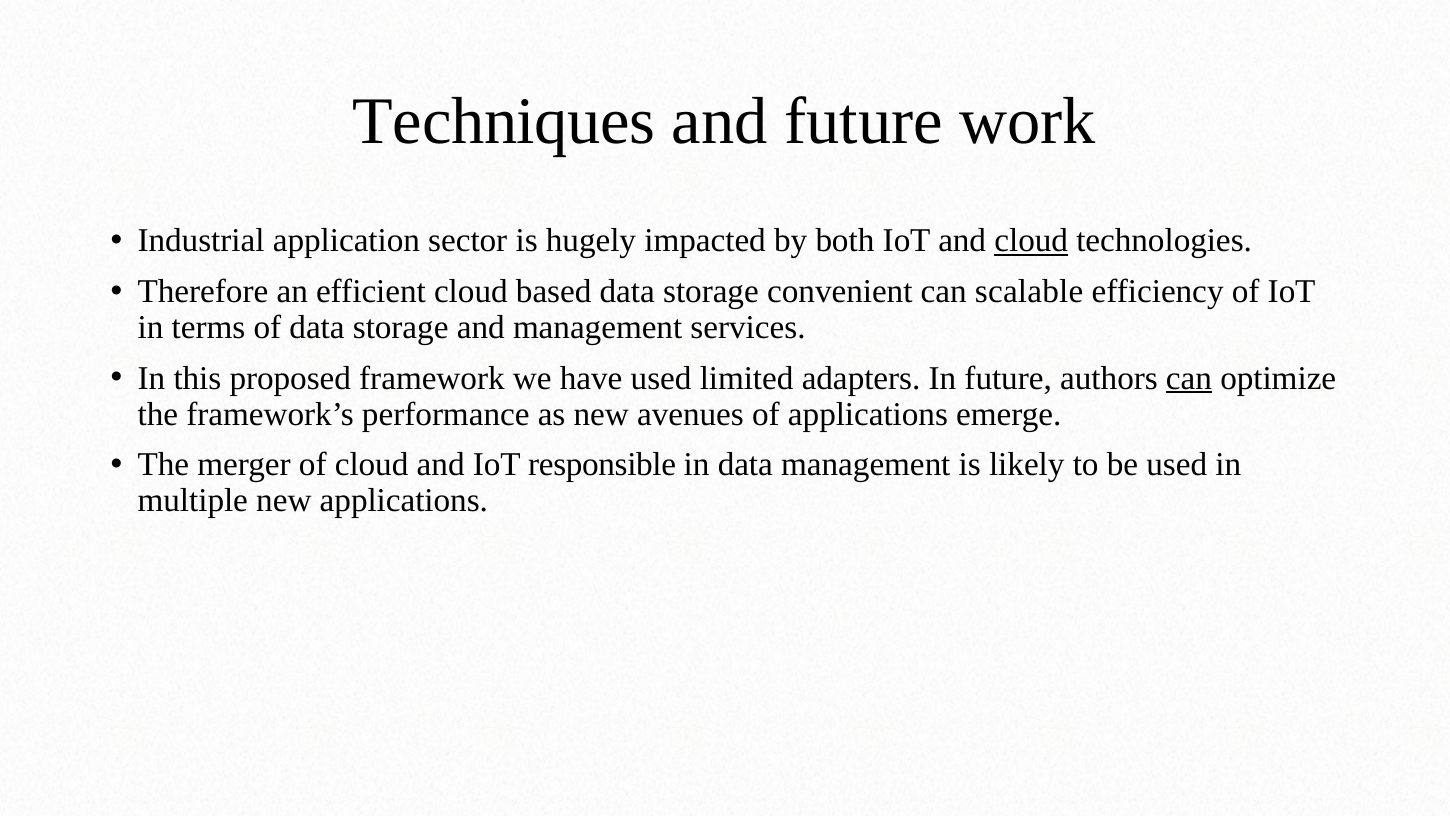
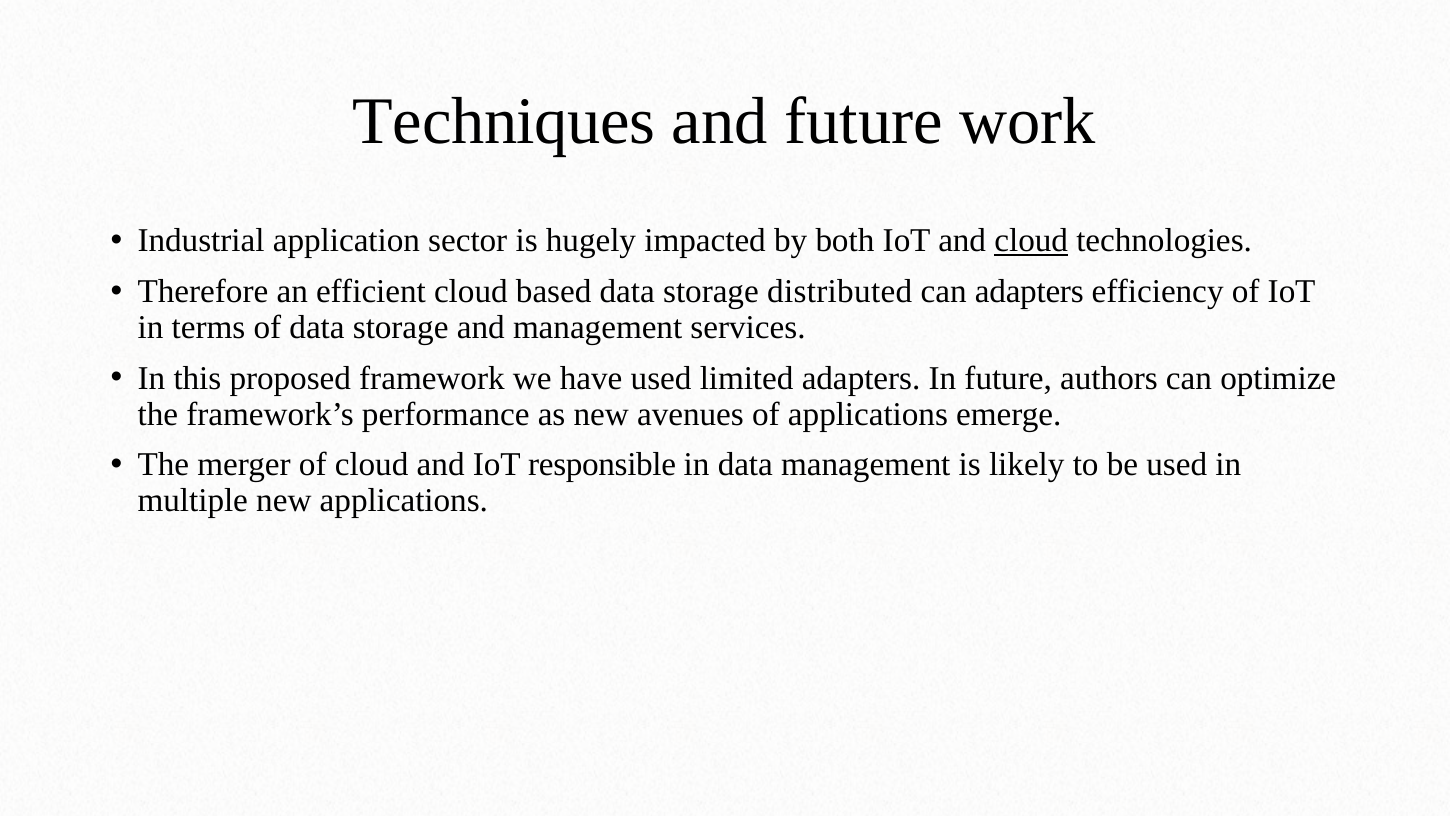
convenient: convenient -> distributed (840, 291)
can scalable: scalable -> adapters (1029, 291)
can underline: present -> none (1189, 378)
